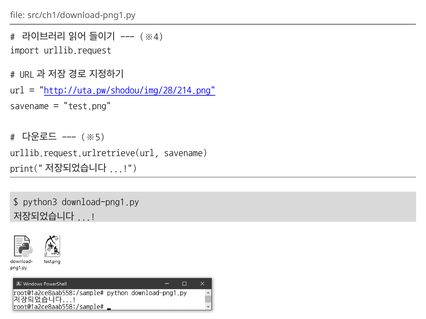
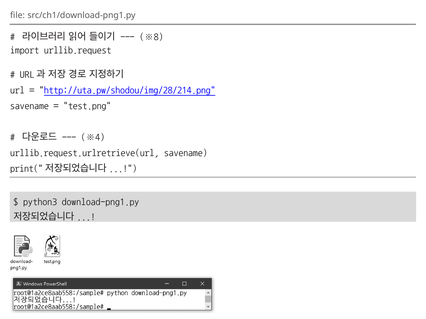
※4: ※4 -> ※8 (151, 37)
※5: ※5 -> ※4 (93, 137)
